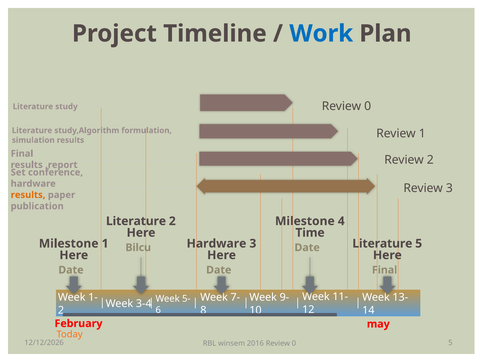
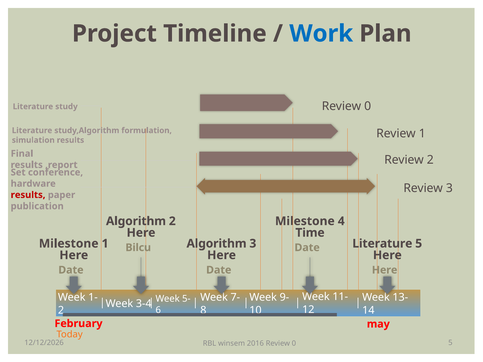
results colour: orange -> red (28, 195)
Literature: Literature -> Algorithm (136, 221)
Hardware: Hardware -> Algorithm (217, 244)
Final: Final -> Here (385, 270)
